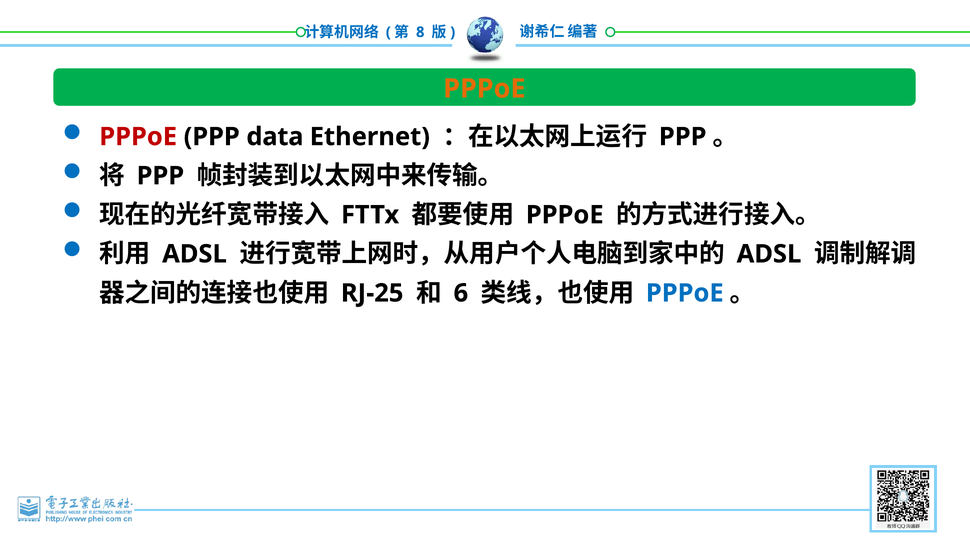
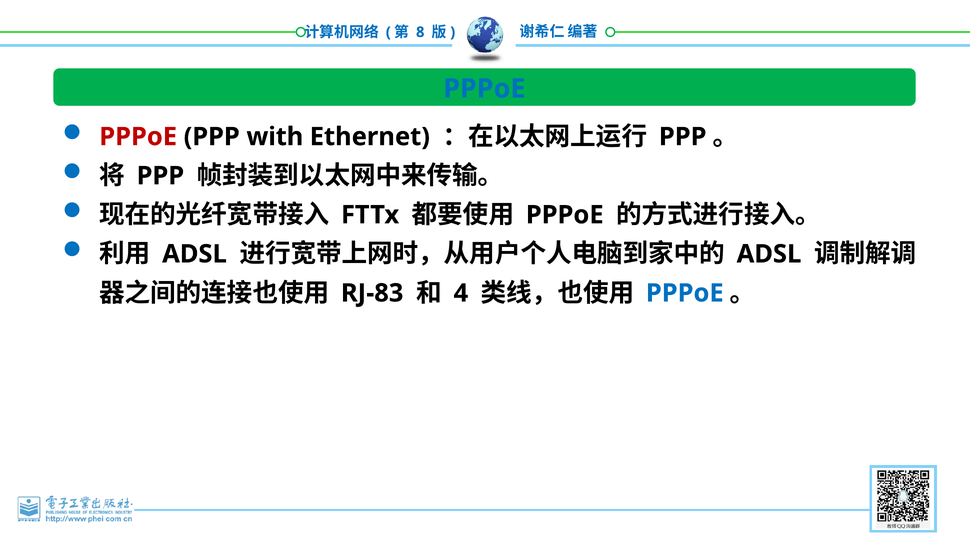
PPPoE colour: orange -> blue (484, 89)
data: data -> with (275, 137)
RJ-25: RJ-25 -> RJ-83 (372, 293)
6: 6 -> 4 (461, 293)
